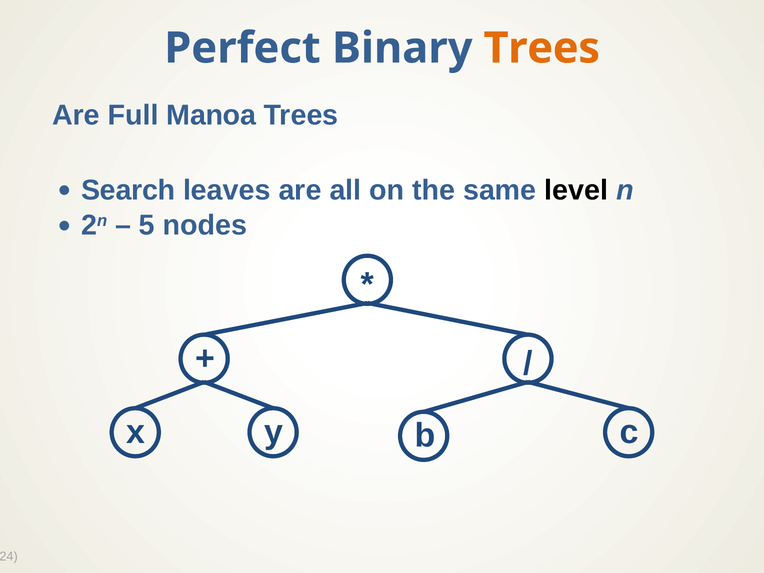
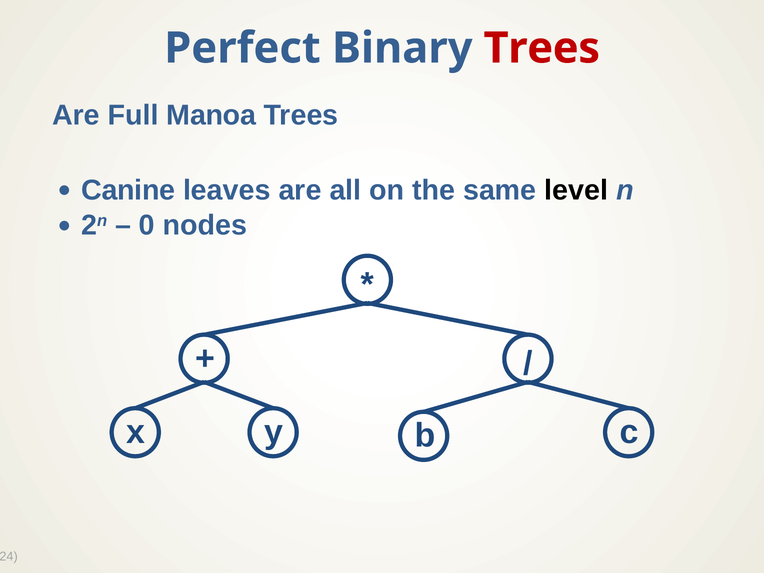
Trees colour: orange -> red (542, 48)
Search: Search -> Canine (128, 190)
5: 5 -> 0 (147, 225)
